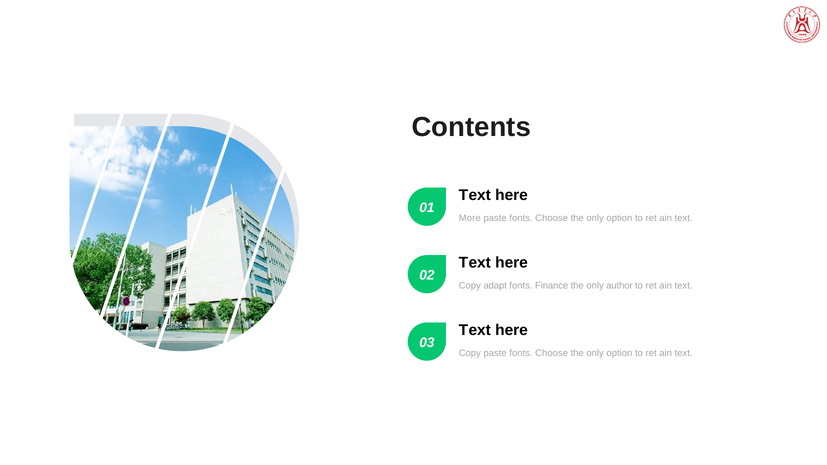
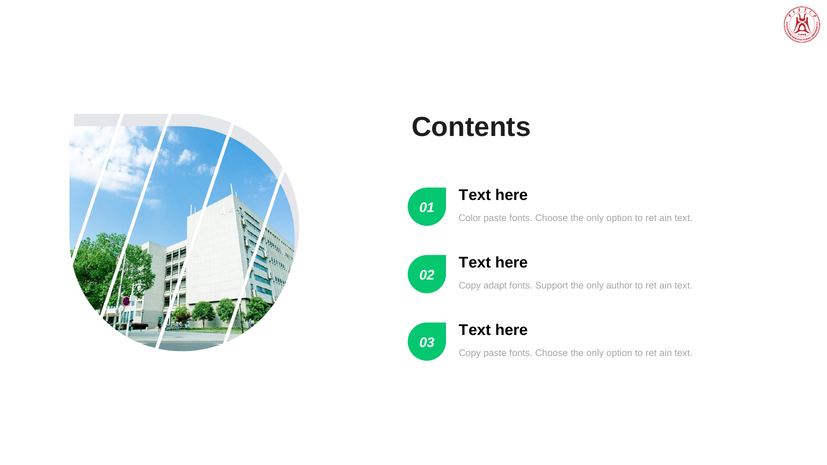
More: More -> Color (470, 218)
Finance: Finance -> Support (552, 286)
